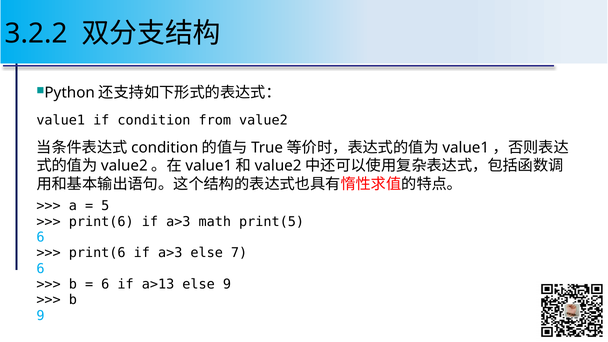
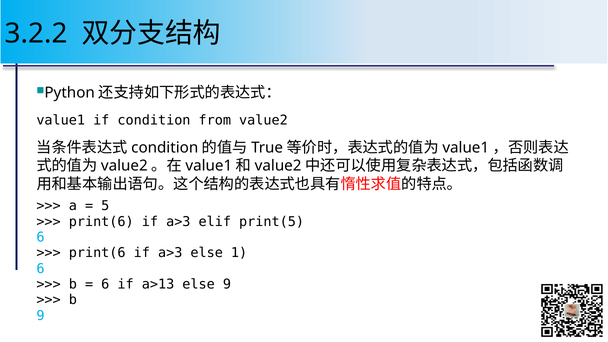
math: math -> elif (215, 222)
7: 7 -> 1 (239, 253)
